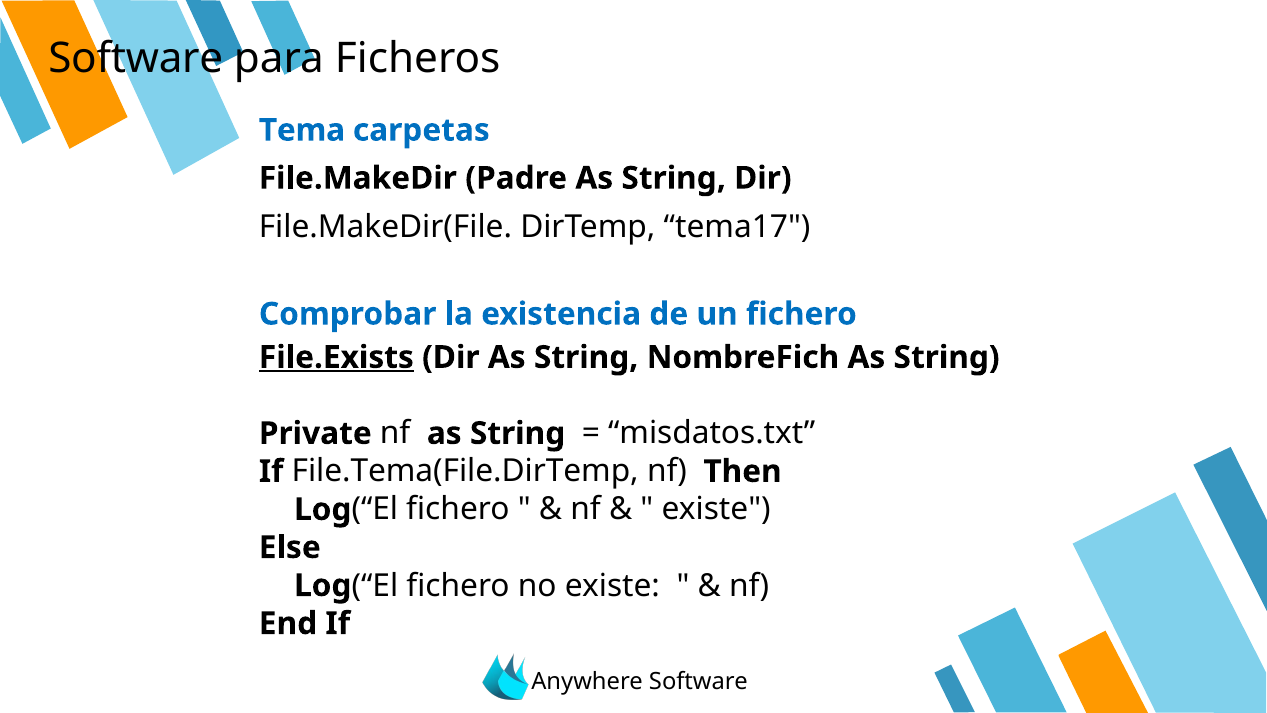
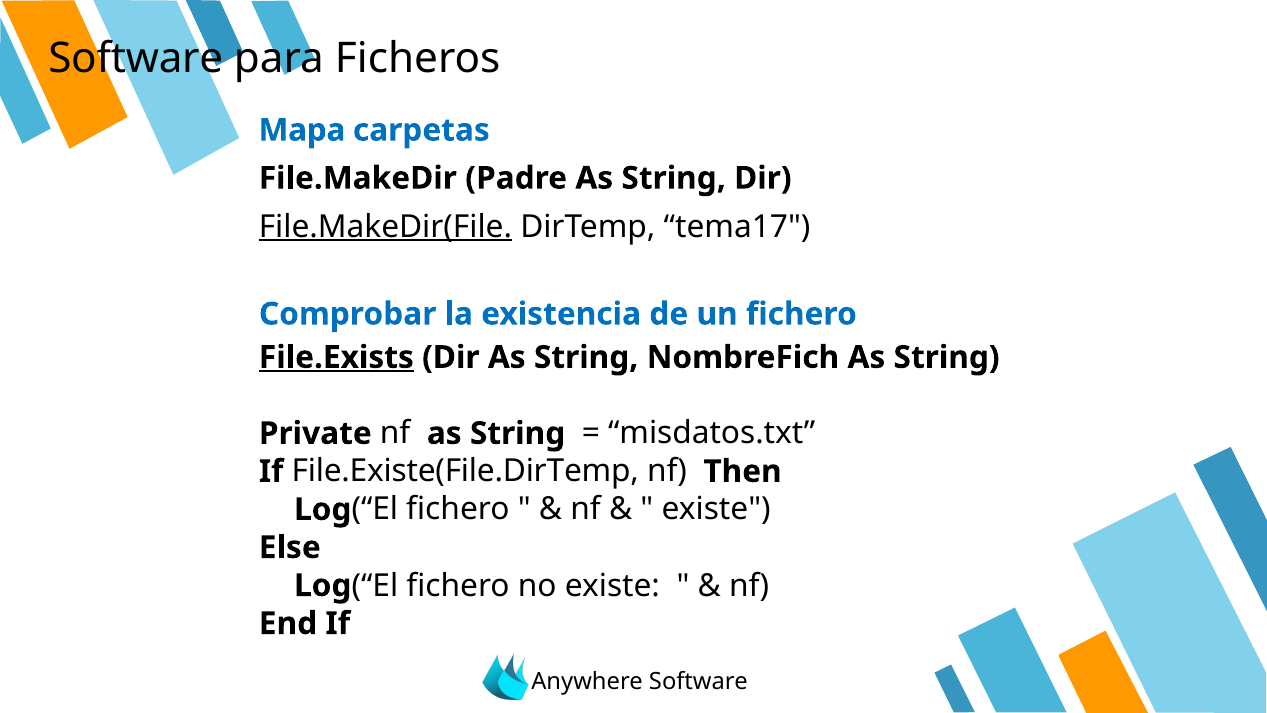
Tema: Tema -> Mapa (302, 130)
File.MakeDir(File underline: none -> present (385, 227)
File.Tema(File.DirTemp: File.Tema(File.DirTemp -> File.Existe(File.DirTemp (465, 471)
